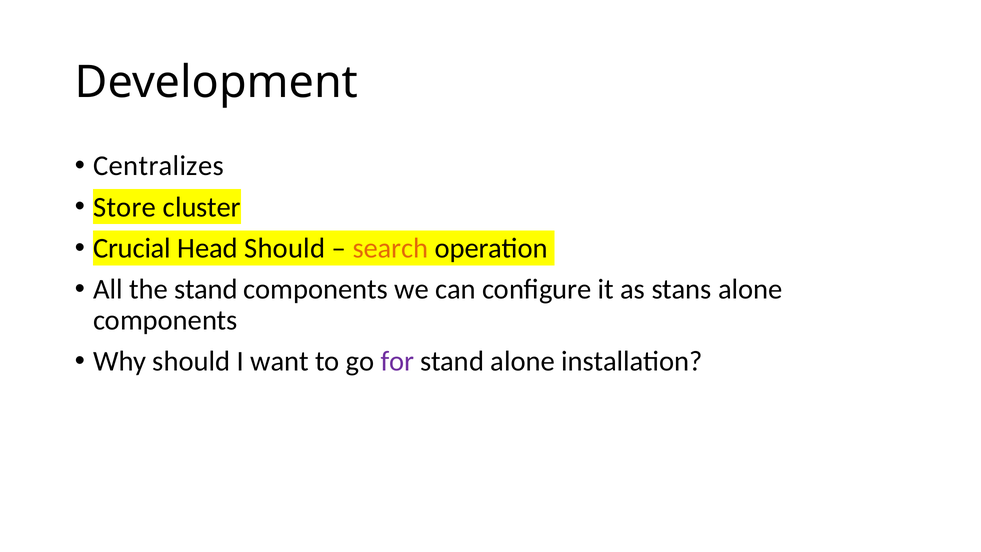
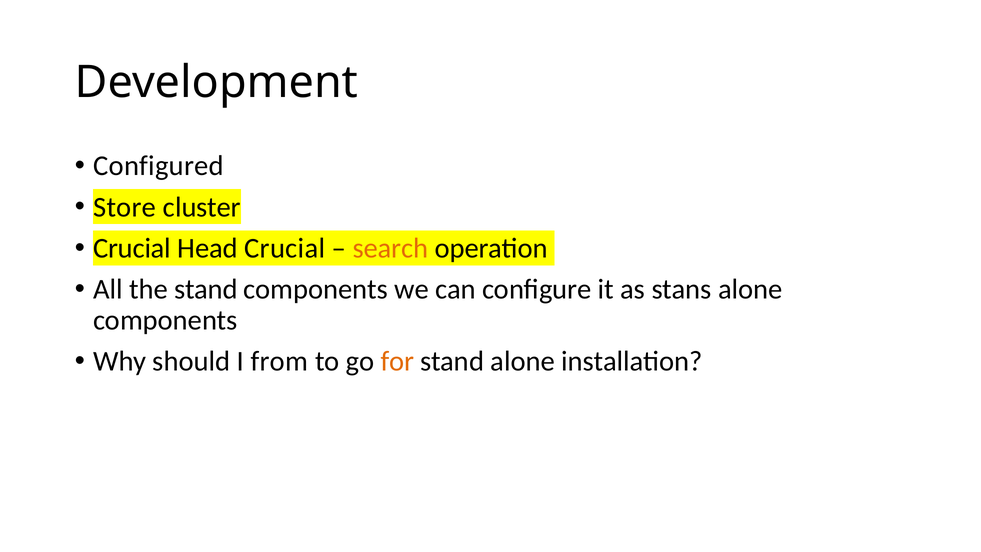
Centralizes: Centralizes -> Configured (159, 166)
Head Should: Should -> Crucial (285, 248)
want: want -> from (279, 361)
for colour: purple -> orange (397, 361)
